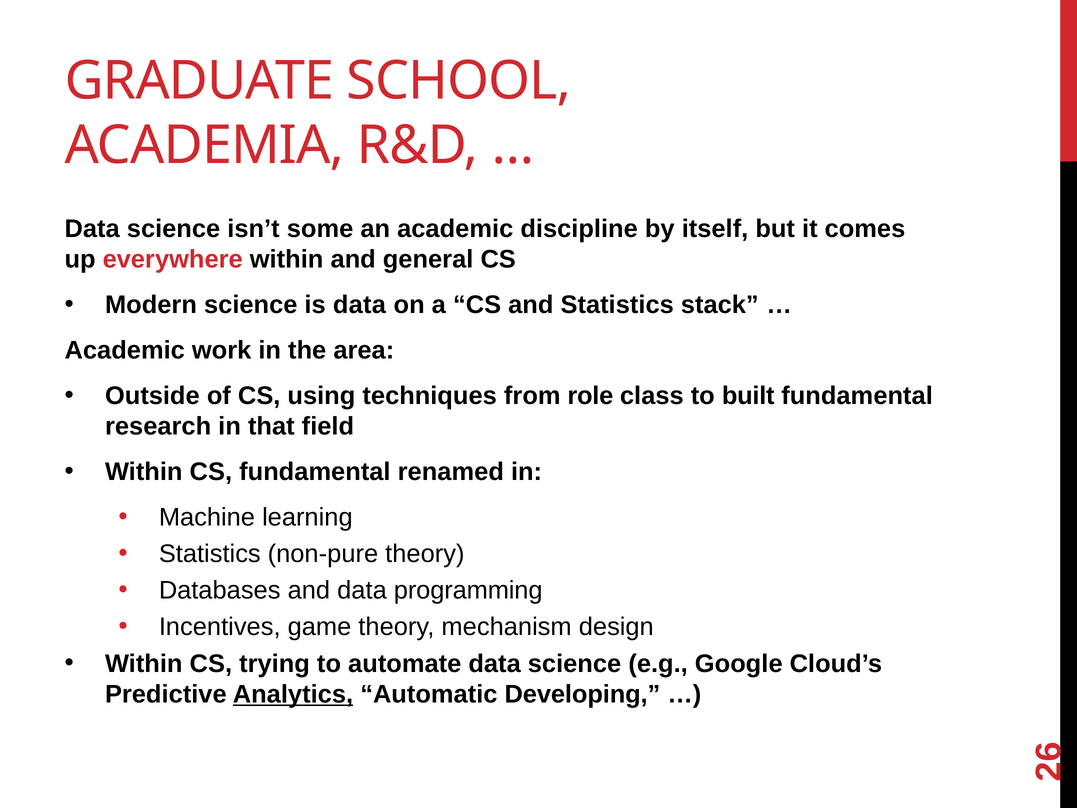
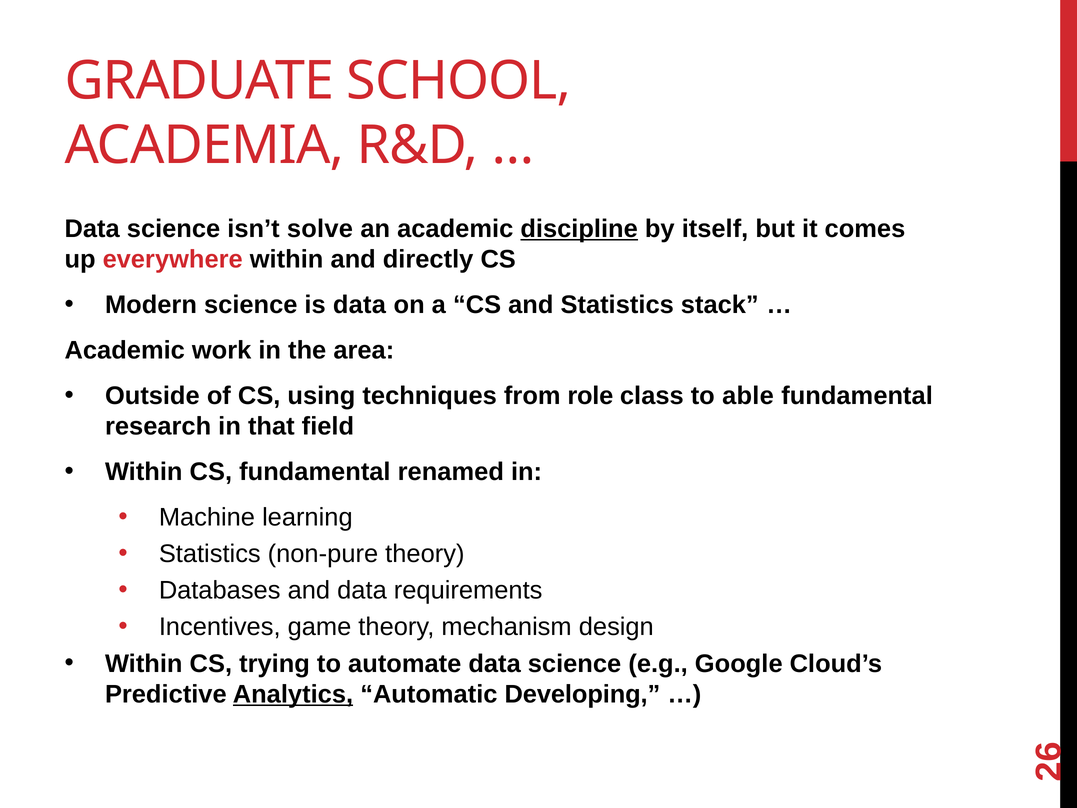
some: some -> solve (320, 229)
discipline underline: none -> present (579, 229)
general: general -> directly (428, 259)
built: built -> able (748, 396)
programming: programming -> requirements (468, 590)
